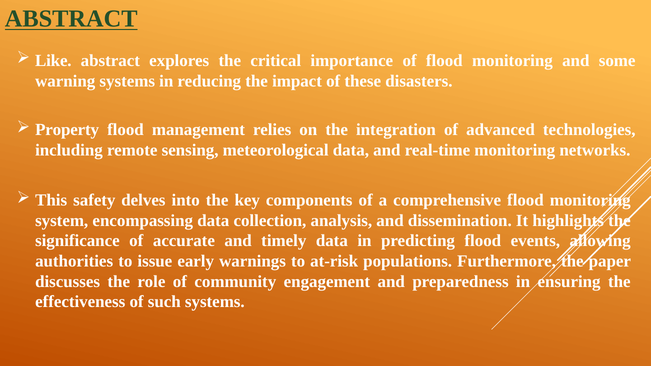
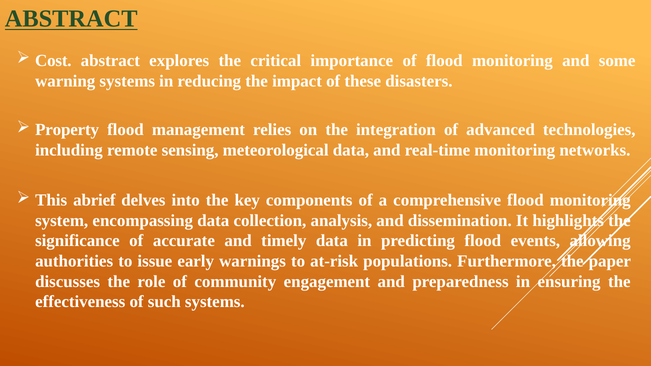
Like: Like -> Cost (53, 61)
safety: safety -> abrief (94, 200)
